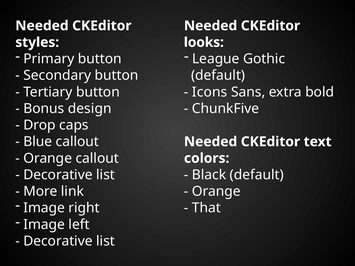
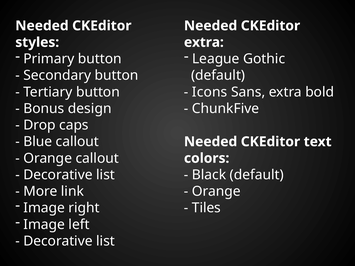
looks: looks -> extra (204, 42)
That: That -> Tiles (206, 208)
